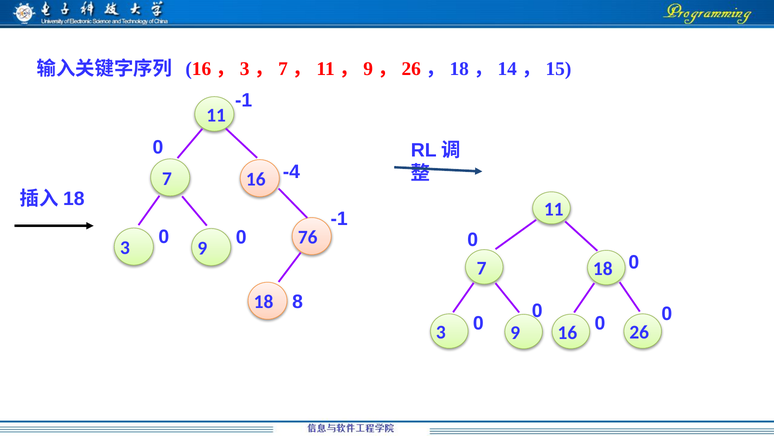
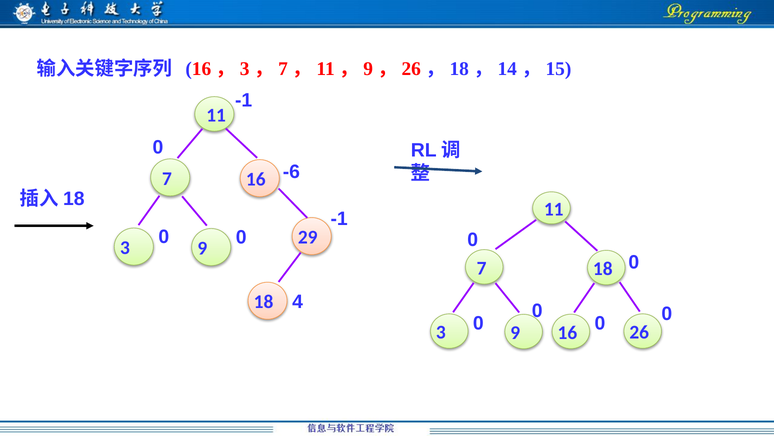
-4: -4 -> -6 (291, 172)
76: 76 -> 29 (308, 237)
8: 8 -> 4 (298, 301)
